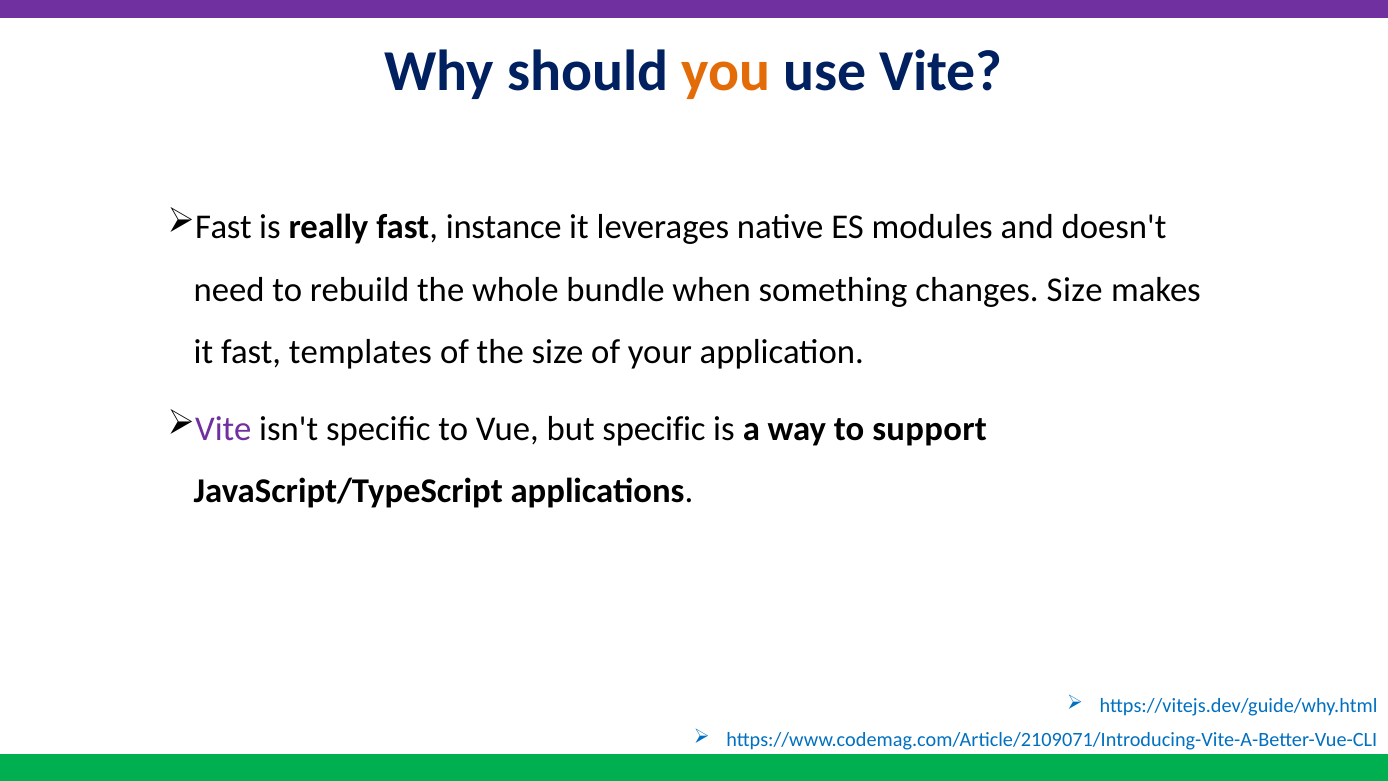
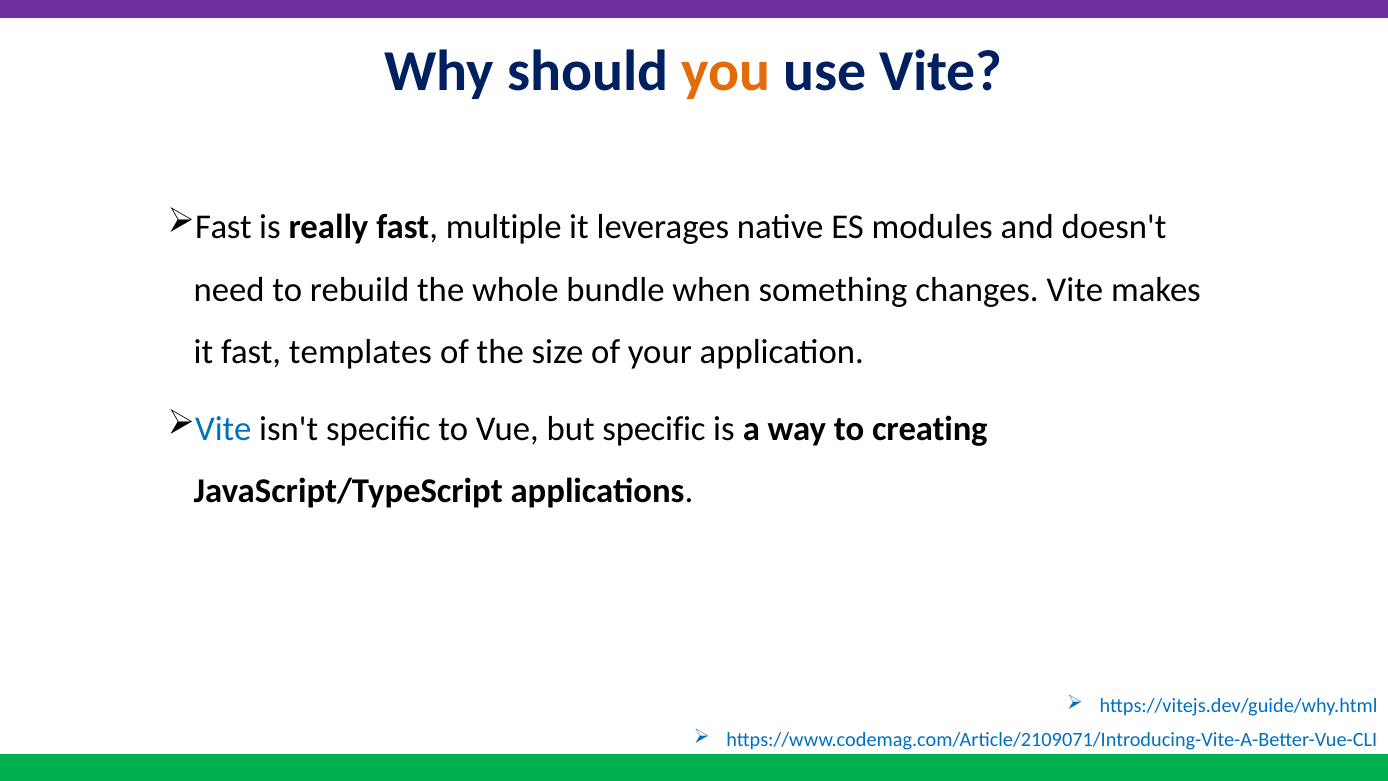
instance: instance -> multiple (504, 227)
changes Size: Size -> Vite (1075, 289)
Vite colour: purple -> blue (223, 429)
support: support -> creating (930, 429)
